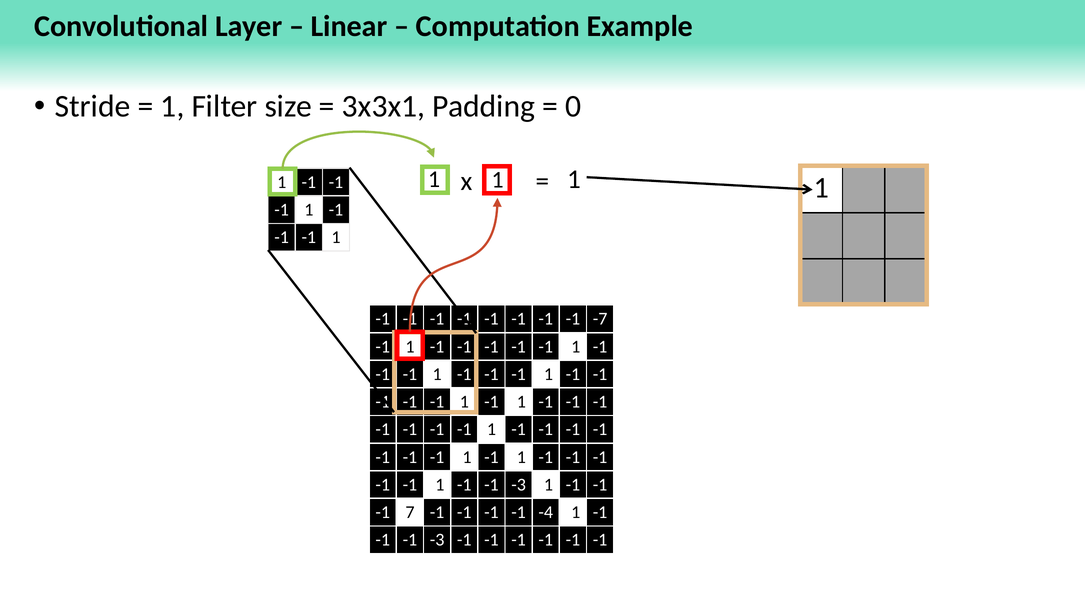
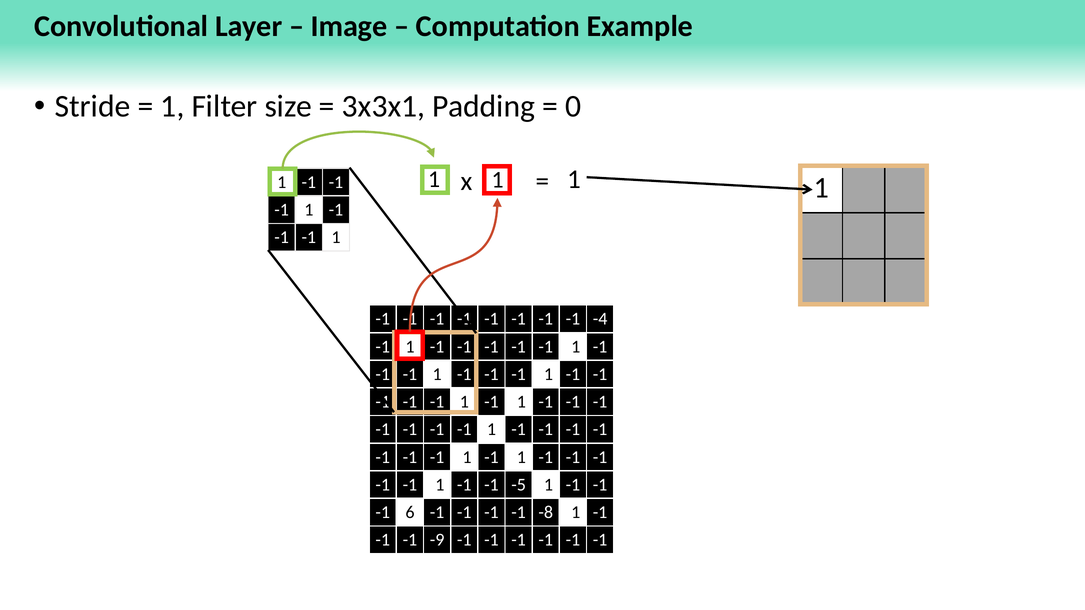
Linear: Linear -> Image (349, 26)
-7: -7 -> -4 (600, 319)
-3: -3 -> -5 (519, 485)
7: 7 -> 6 (410, 513)
-4: -4 -> -8 (546, 513)
-3: -3 -> -9 (437, 540)
